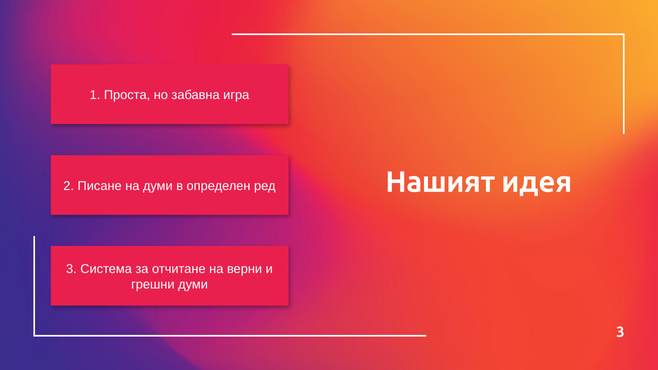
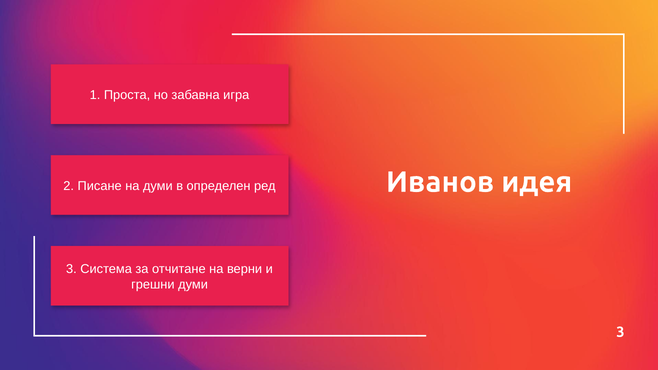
Нашият: Нашият -> Иванов (440, 182)
